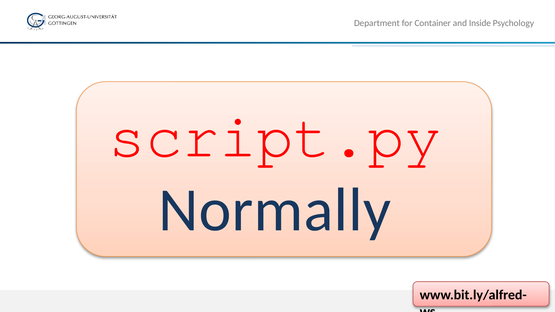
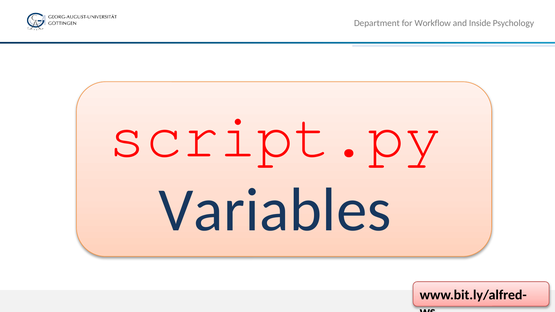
Container: Container -> Workflow (433, 23)
Normally: Normally -> Variables (275, 210)
